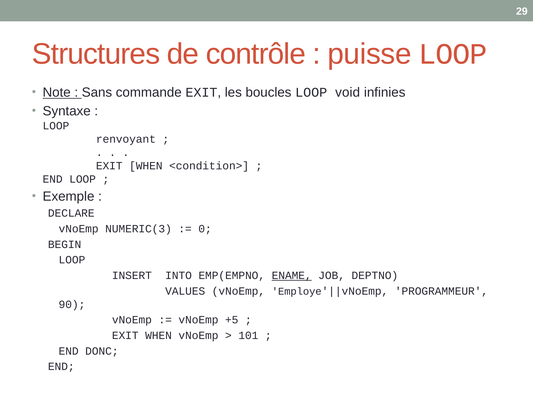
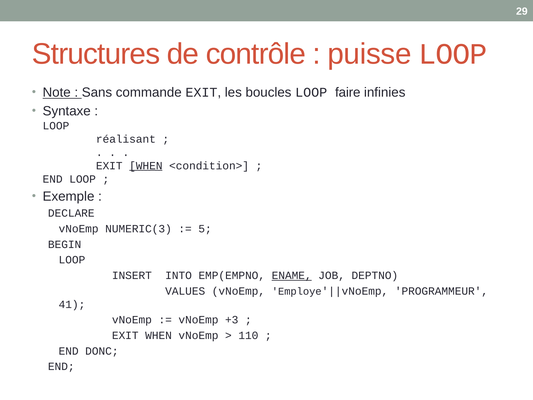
void: void -> faire (348, 92)
renvoyant: renvoyant -> réalisant (126, 139)
WHEN underline: none -> present (146, 166)
0: 0 -> 5 (205, 229)
90: 90 -> 41 (72, 304)
+5: +5 -> +3 (232, 320)
101: 101 -> 110 (248, 335)
